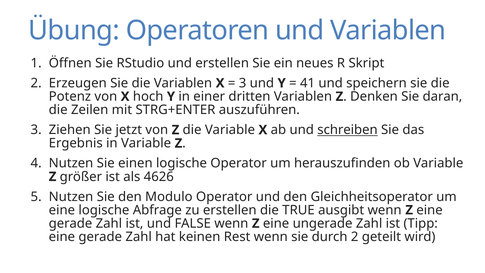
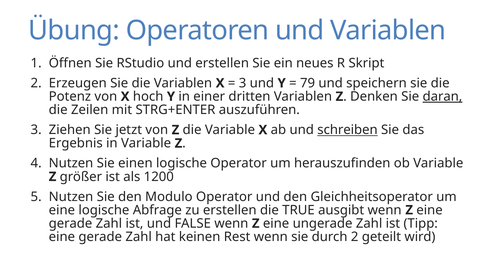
41: 41 -> 79 (308, 83)
daran underline: none -> present (442, 96)
4626: 4626 -> 1200 (159, 177)
